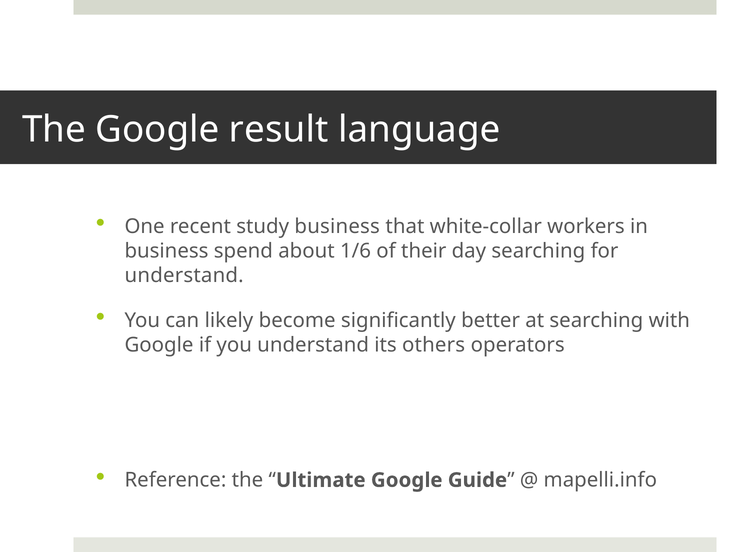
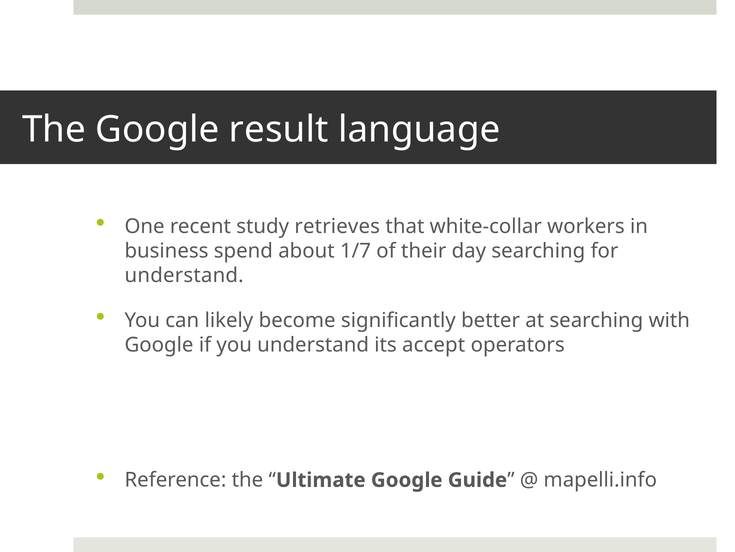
study business: business -> retrieves (337, 226)
1/6: 1/6 -> 1/7 (356, 251)
others: others -> accept (434, 345)
